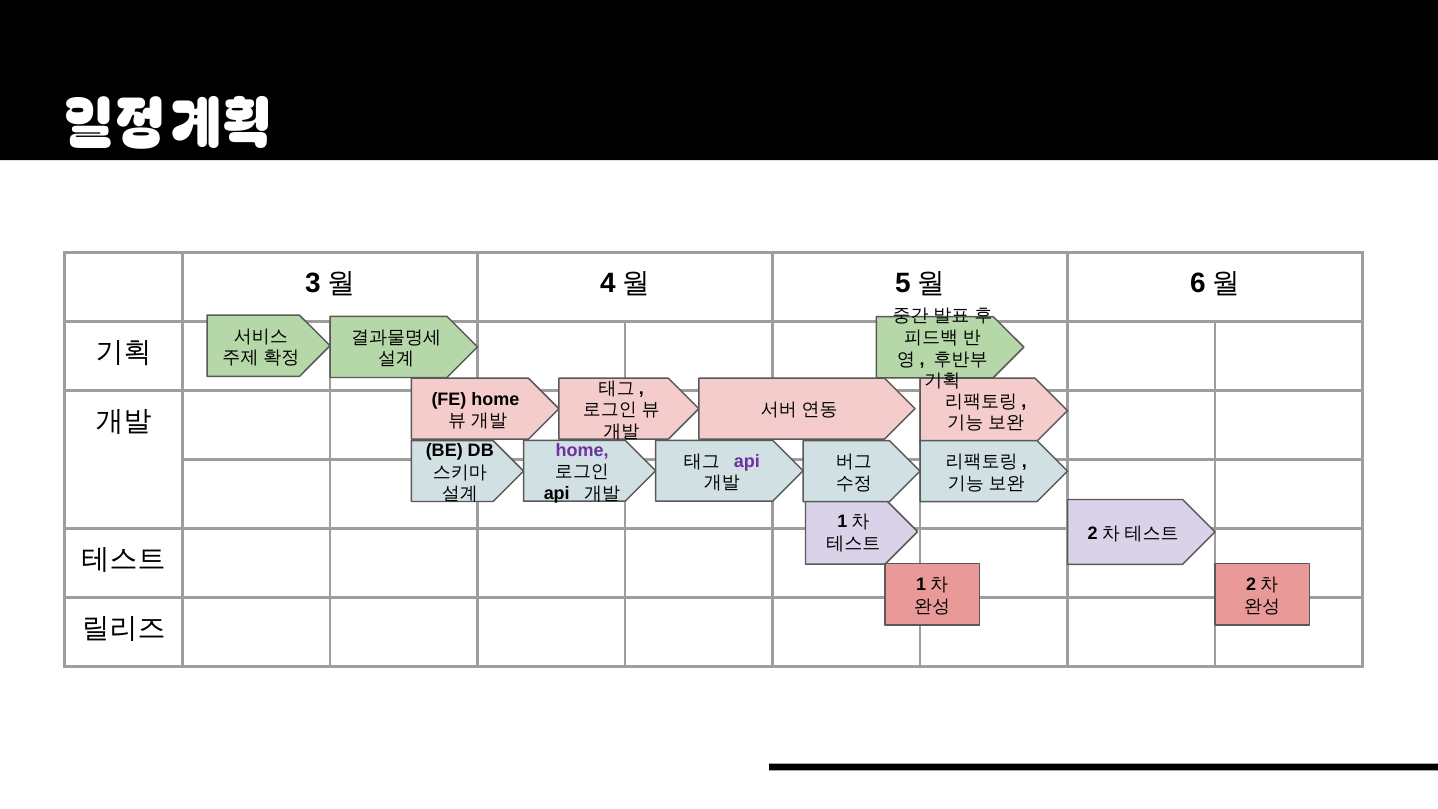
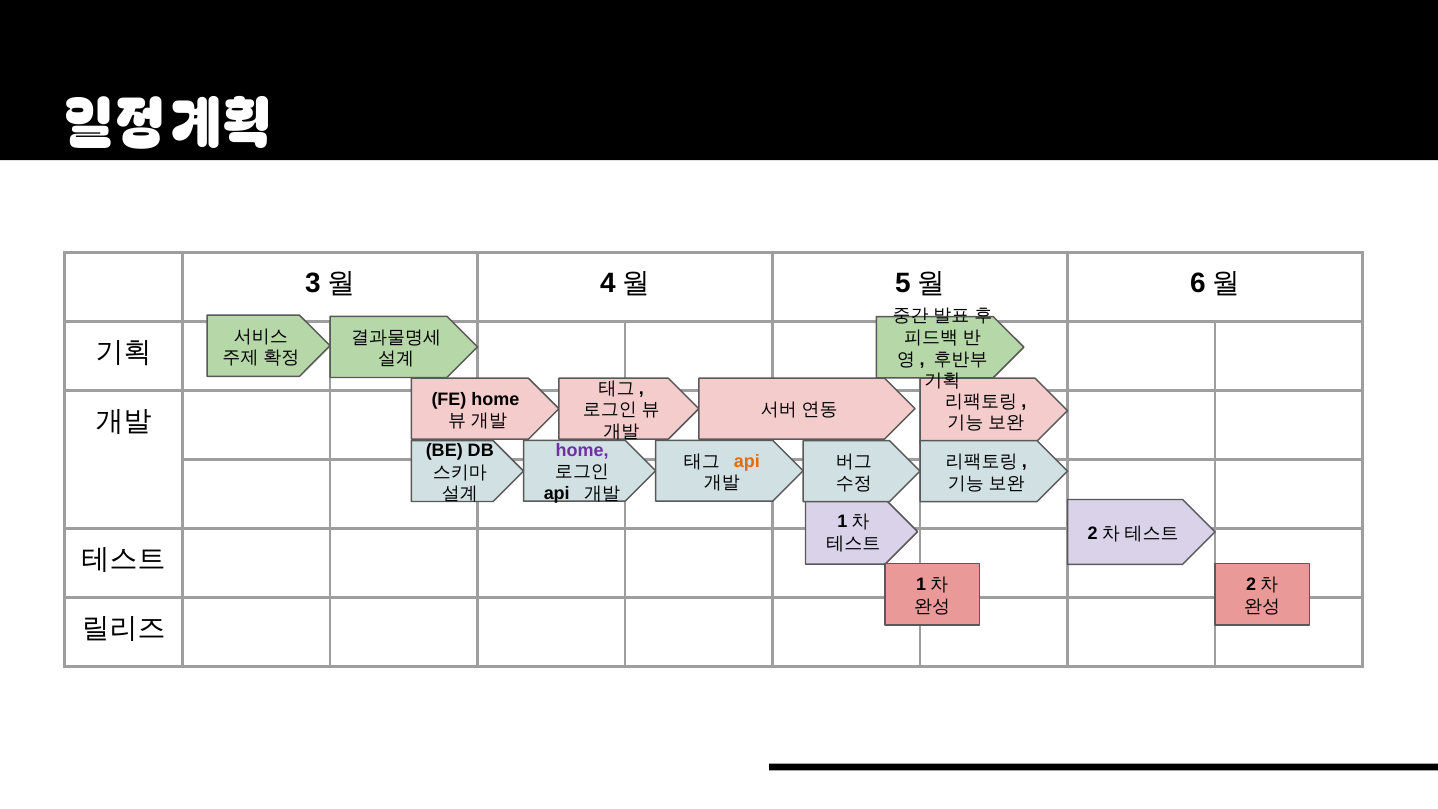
api colour: purple -> orange (747, 461)
